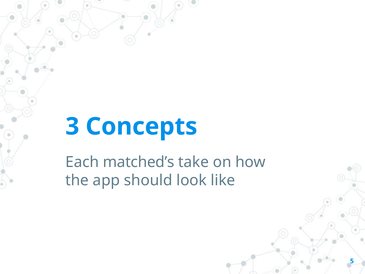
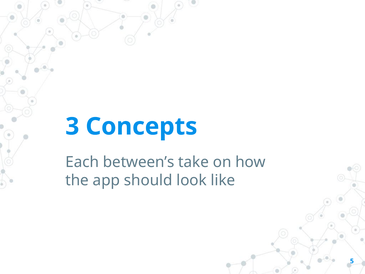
matched’s: matched’s -> between’s (139, 162)
